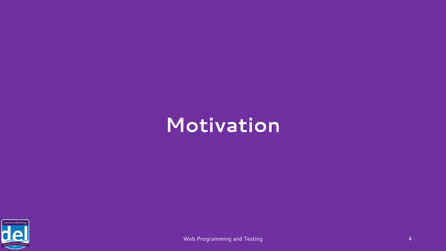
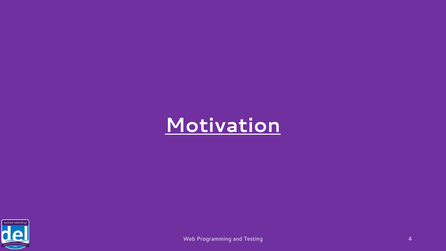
Motivation underline: none -> present (223, 125)
